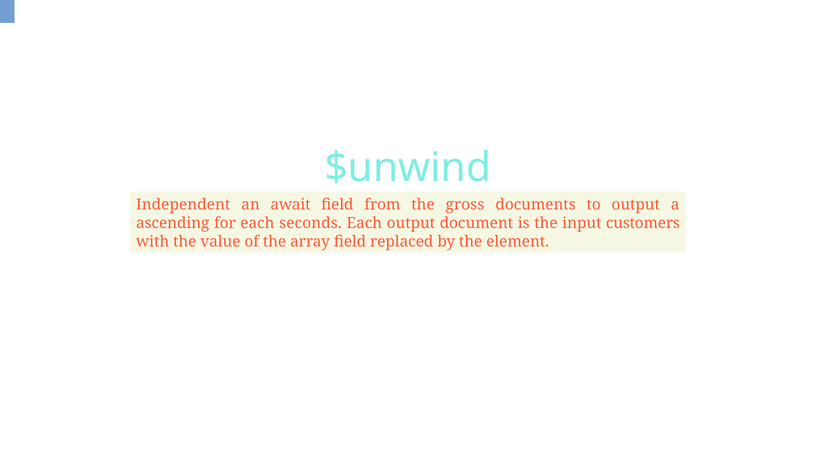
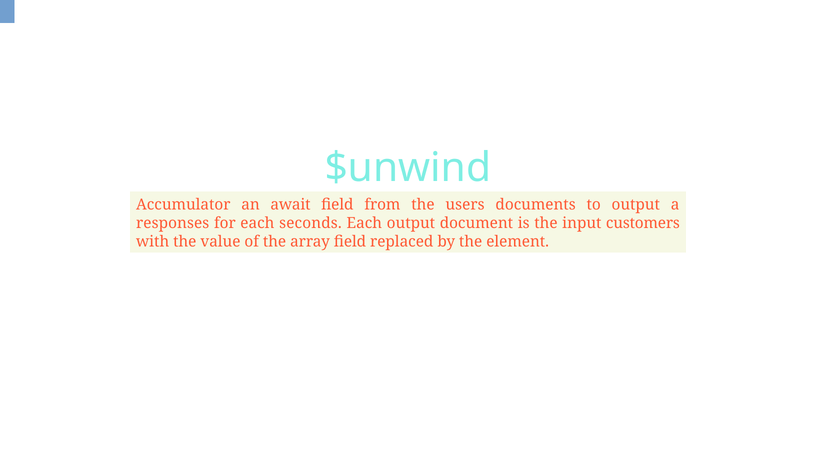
Independent: Independent -> Accumulator (183, 205)
gross: gross -> users (465, 205)
ascending: ascending -> responses (173, 223)
